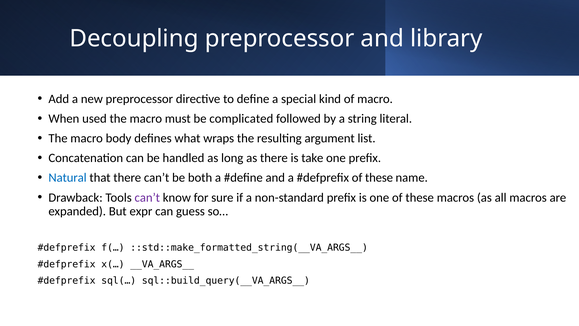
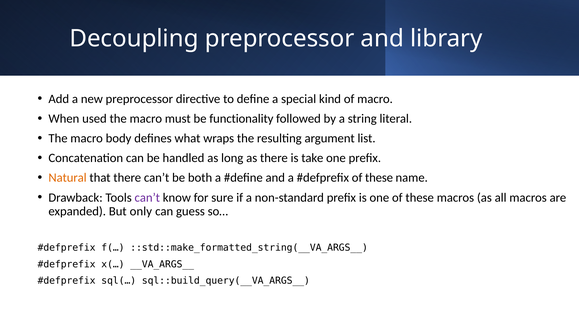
complicated: complicated -> functionality (241, 118)
Natural colour: blue -> orange (68, 178)
expr: expr -> only (141, 211)
